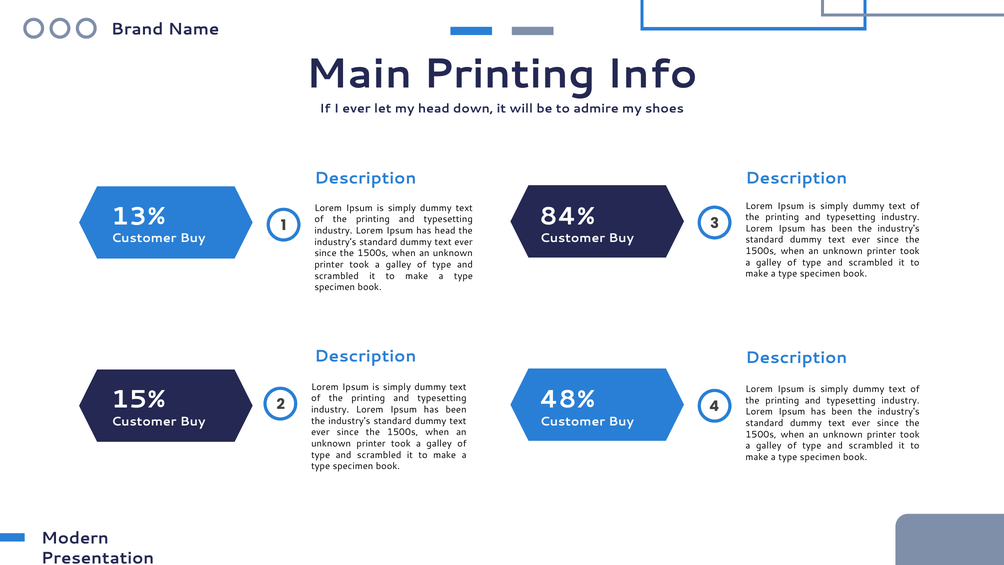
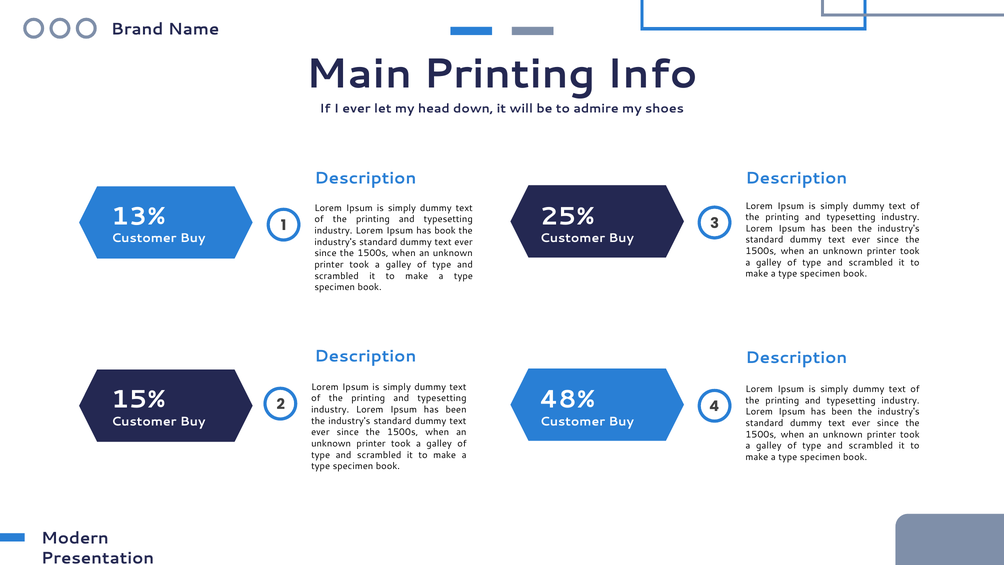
84%: 84% -> 25% (567, 216)
has head: head -> book (445, 231)
